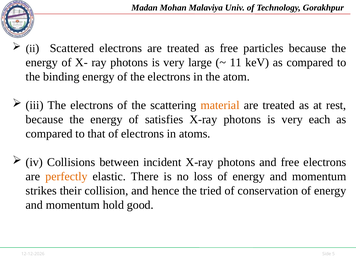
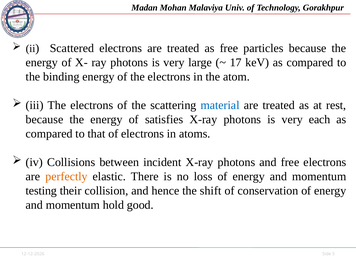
11: 11 -> 17 (236, 63)
material colour: orange -> blue (220, 105)
strikes: strikes -> testing (41, 191)
tried: tried -> shift (211, 191)
